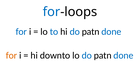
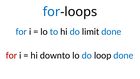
hi do patn: patn -> limit (91, 32)
for colour: orange -> red (11, 55)
lo do patn: patn -> loop (103, 55)
